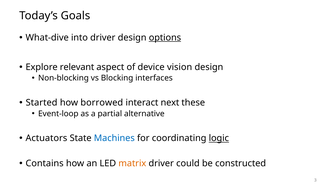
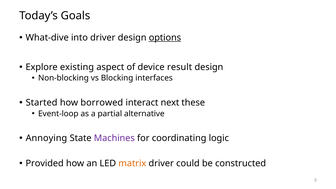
relevant: relevant -> existing (77, 67)
vision: vision -> result (180, 67)
Actuators: Actuators -> Annoying (46, 138)
Machines colour: blue -> purple (114, 138)
logic underline: present -> none (219, 138)
Contains: Contains -> Provided (45, 163)
